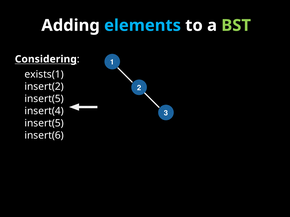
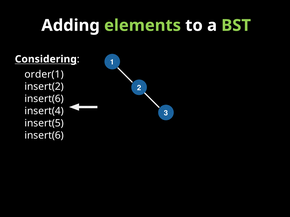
elements colour: light blue -> light green (143, 25)
exists(1: exists(1 -> order(1 (44, 75)
insert(5: insert(5 -> insert(6 (44, 99)
